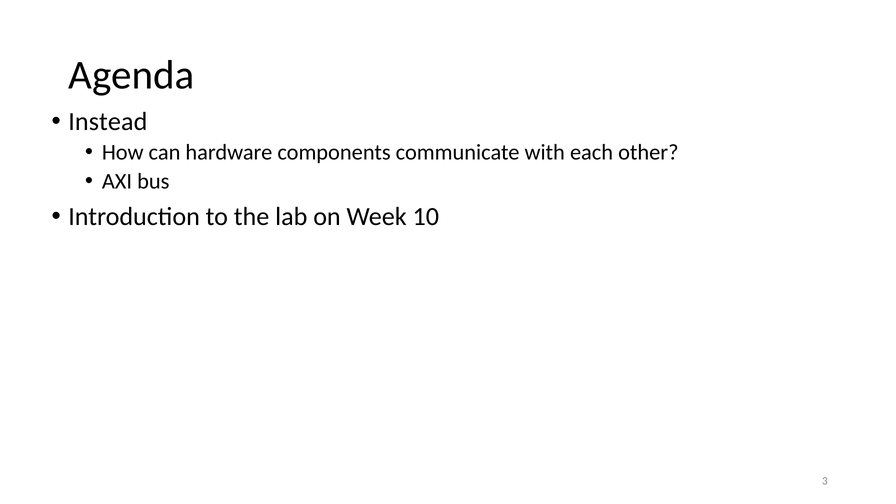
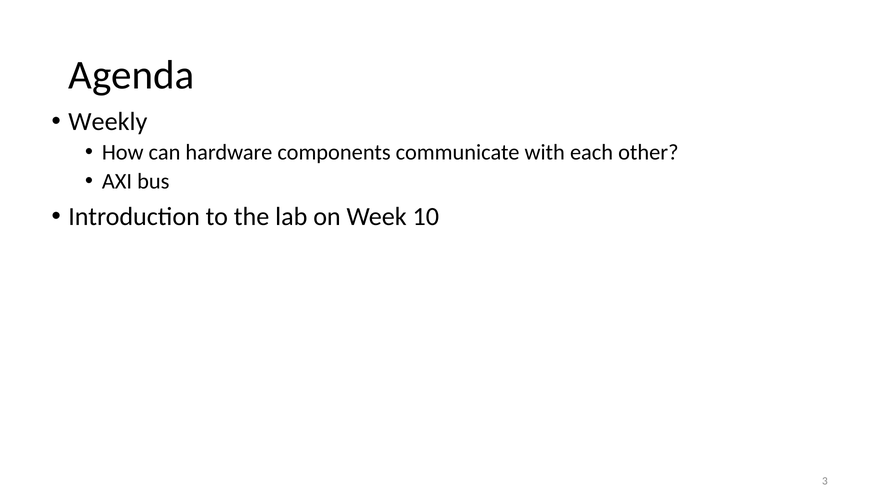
Instead: Instead -> Weekly (108, 121)
